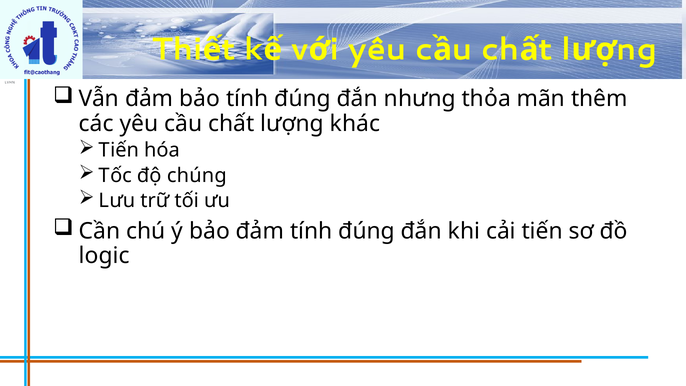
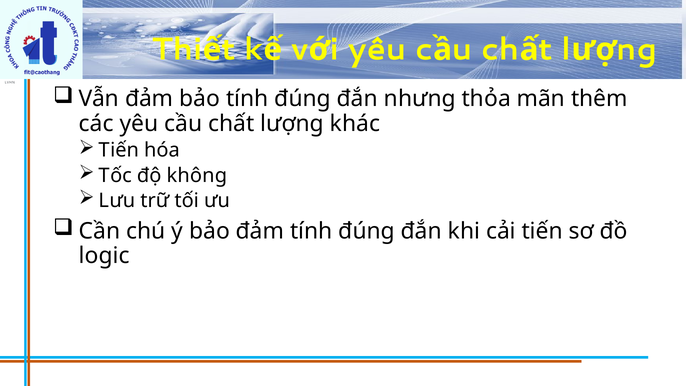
chúng: chúng -> không (197, 175)
